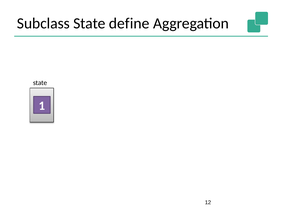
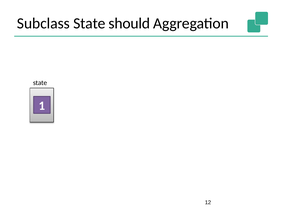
define: define -> should (129, 23)
